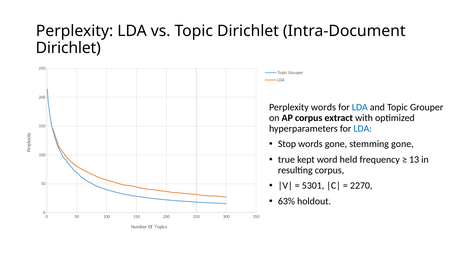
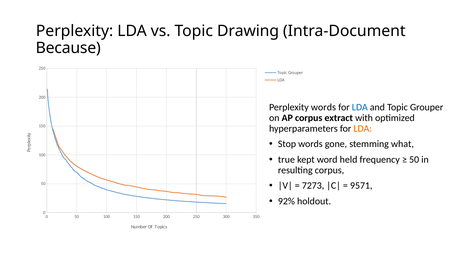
Topic Dirichlet: Dirichlet -> Drawing (248, 31)
Dirichlet: Dirichlet -> Because (68, 48)
LDA colour: blue -> orange (363, 128)
stemming gone: gone -> what (402, 144)
13: 13 -> 50 (414, 160)
5301: 5301 -> 7273 (313, 186)
2270: 2270 -> 9571 (361, 186)
63%: 63% -> 92% (286, 201)
